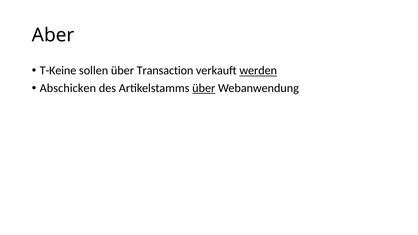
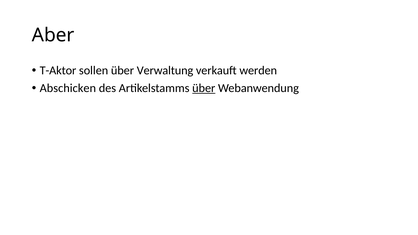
T-Keine: T-Keine -> T-Aktor (58, 71)
Transaction: Transaction -> Verwaltung (165, 71)
werden underline: present -> none (258, 71)
